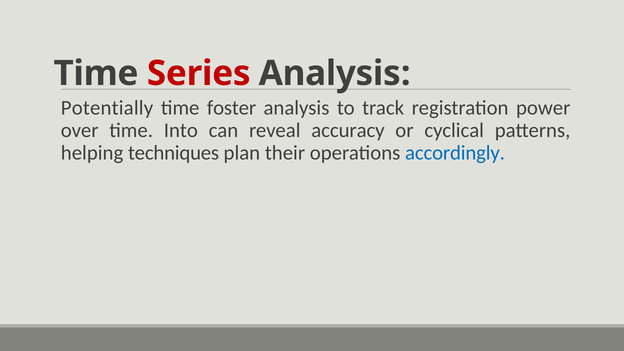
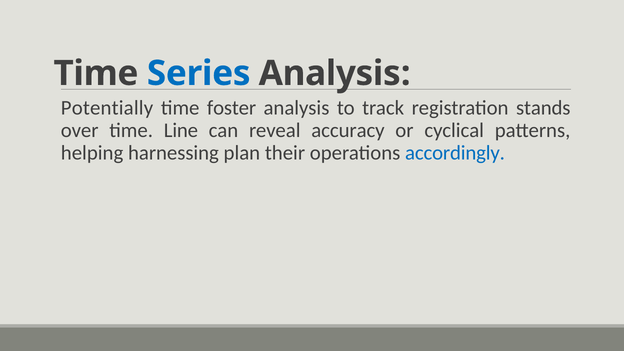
Series colour: red -> blue (199, 73)
power: power -> stands (543, 108)
Into: Into -> Line (181, 130)
techniques: techniques -> harnessing (173, 153)
